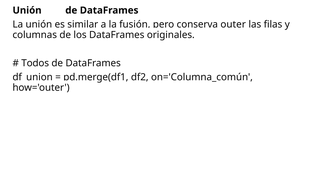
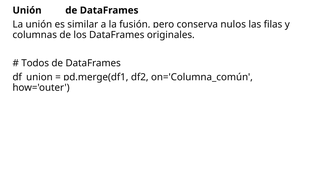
outer: outer -> nulos (233, 24)
